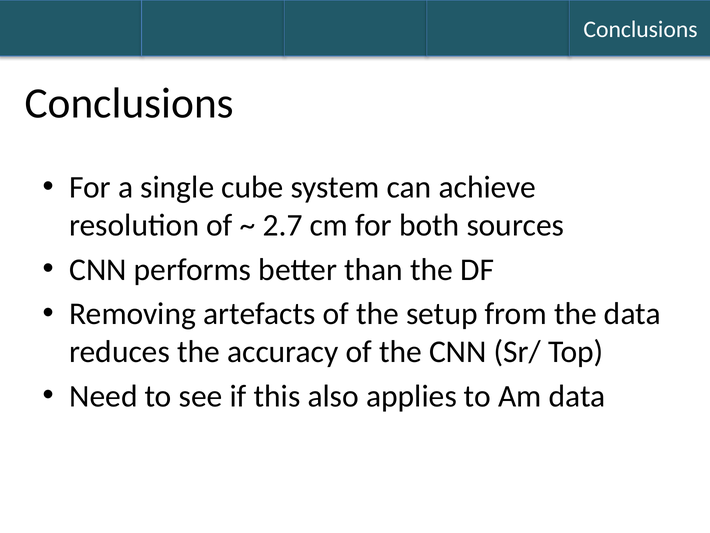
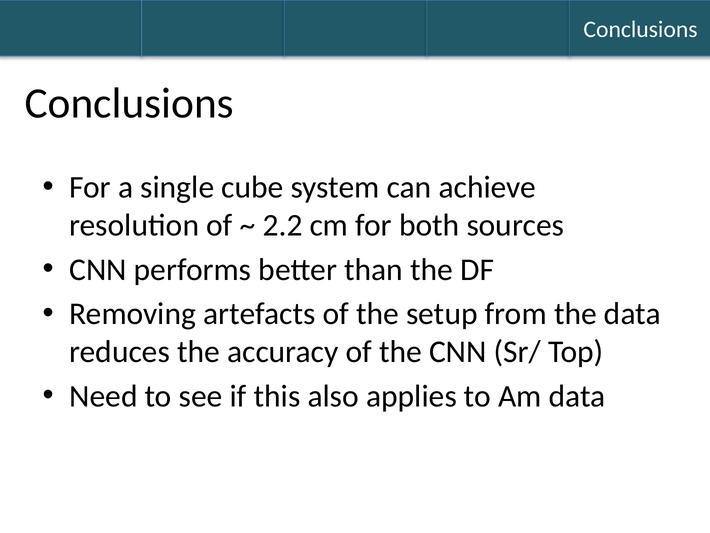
2.7: 2.7 -> 2.2 (283, 225)
